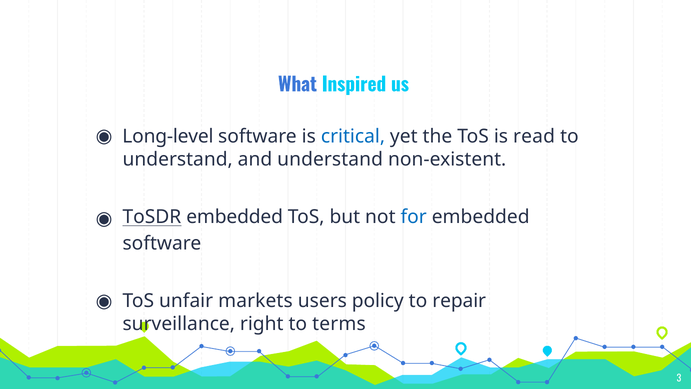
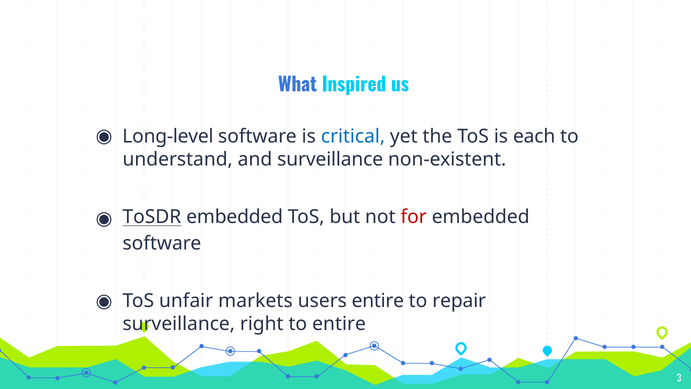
read: read -> each (534, 136)
and understand: understand -> surveillance (330, 159)
for colour: blue -> red (414, 217)
users policy: policy -> entire (378, 301)
to terms: terms -> entire (339, 324)
